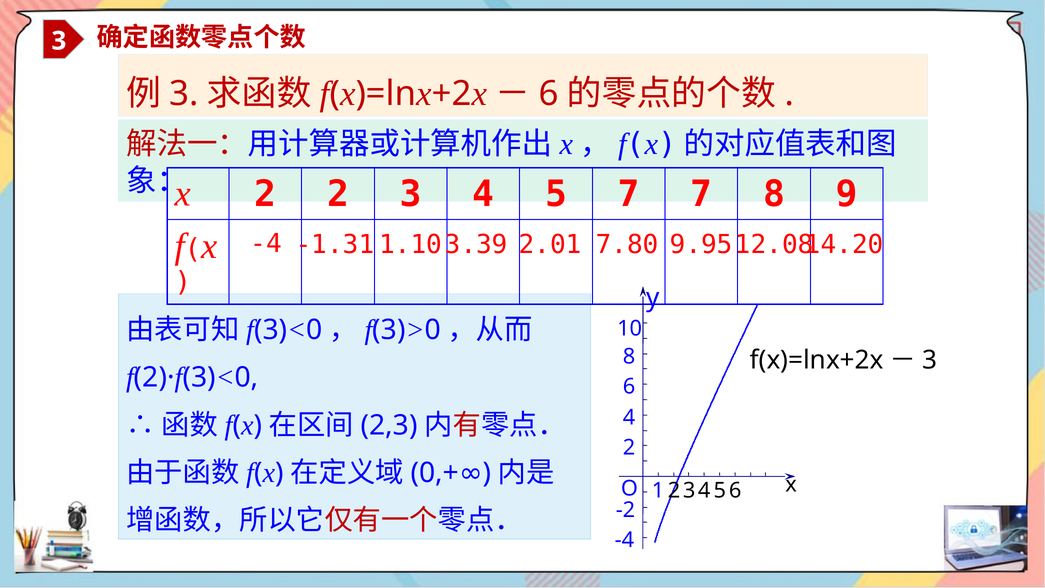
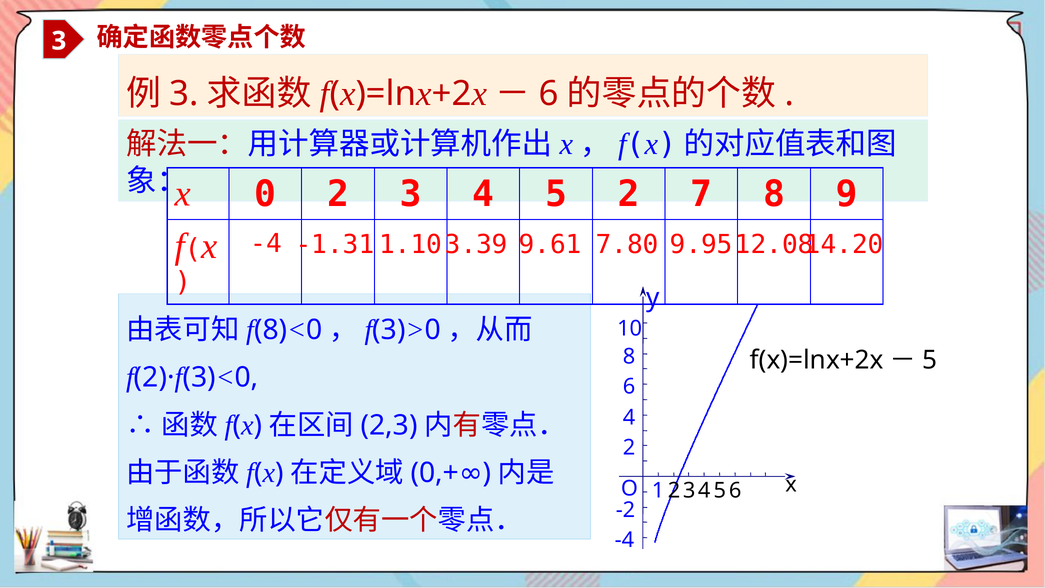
2: 2 -> 0 (265, 194)
5 7: 7 -> 2 (629, 194)
2.01: 2.01 -> 9.61 (550, 244)
3: 3 -> 8 (271, 330)
3: 3 -> 5 (930, 360)
